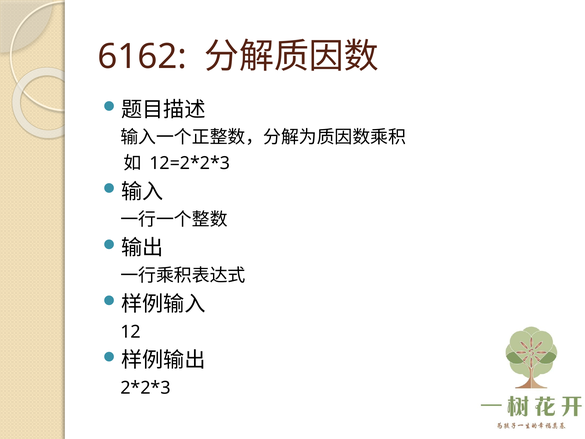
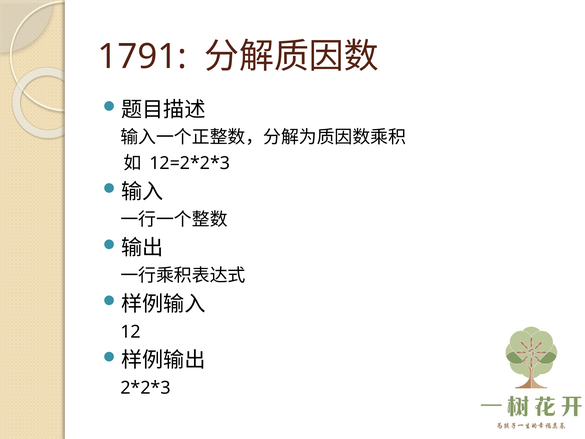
6162: 6162 -> 1791 (142, 57)
